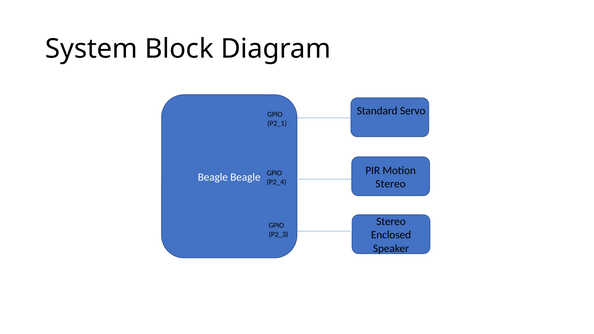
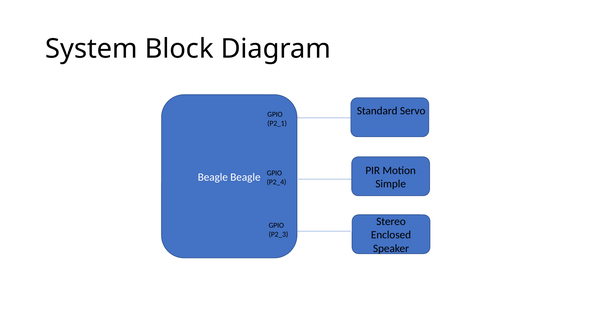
Stereo: Stereo -> Simple (391, 184)
